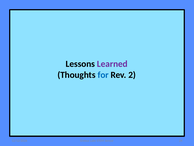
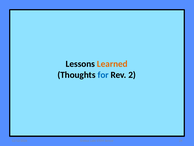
Learned colour: purple -> orange (112, 64)
